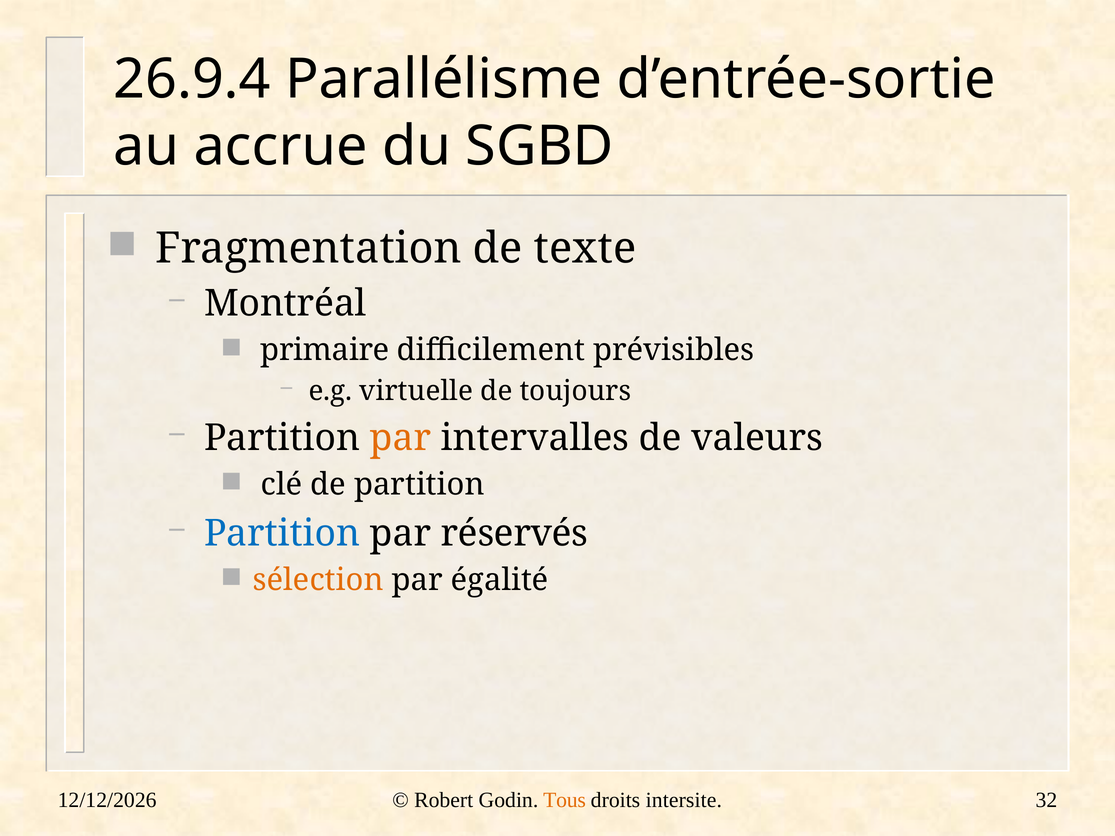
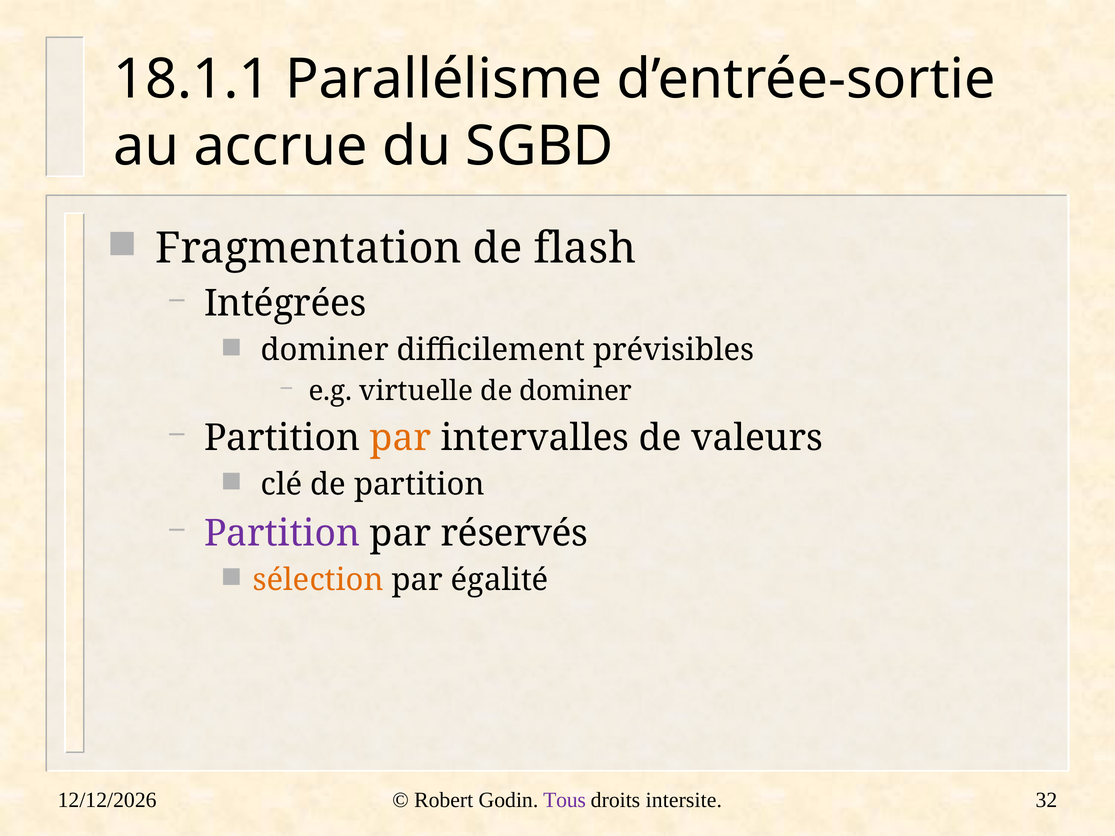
26.9.4: 26.9.4 -> 18.1.1 (192, 80)
texte: texte -> flash (585, 248)
Montréal: Montréal -> Intégrées (285, 304)
primaire: primaire -> dominer (325, 350)
de toujours: toujours -> dominer (576, 391)
Partition colour: blue -> purple (282, 534)
Tous colour: orange -> purple (564, 800)
